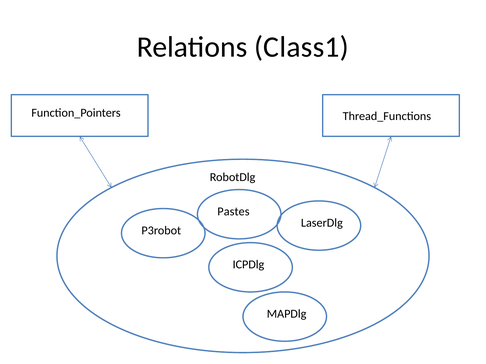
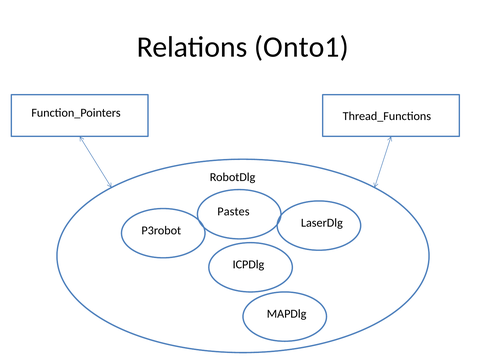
Class1: Class1 -> Onto1 (301, 47)
